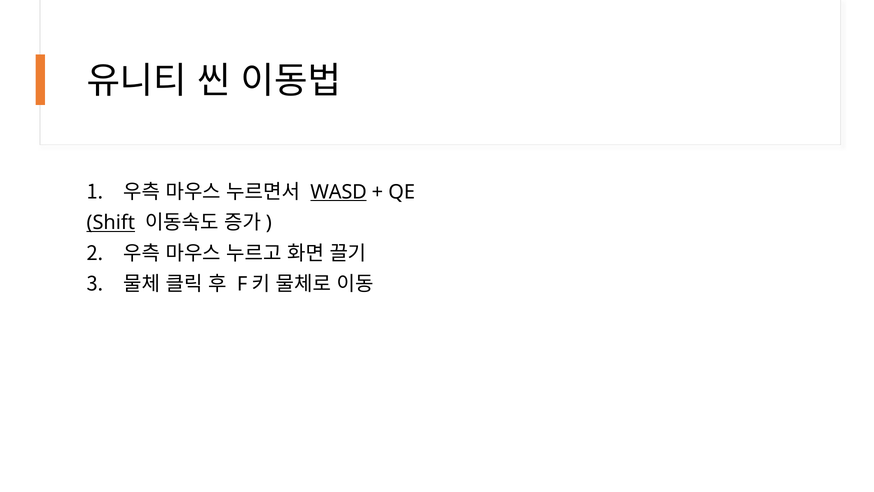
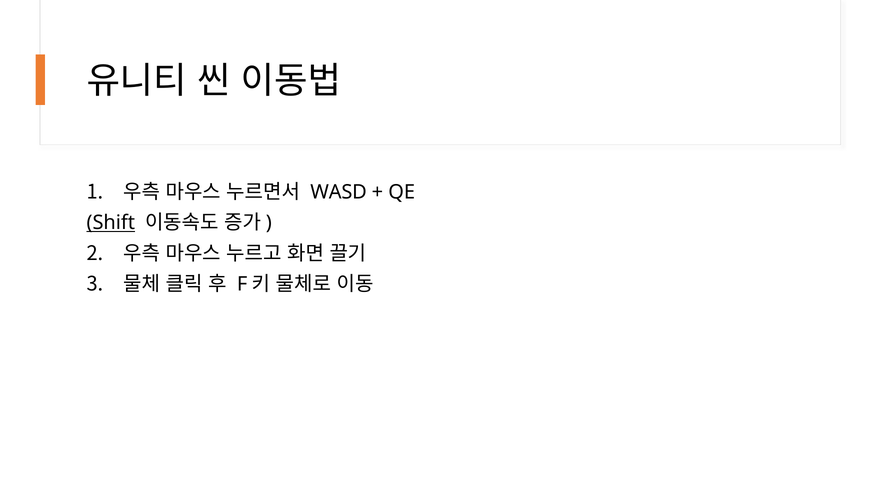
WASD underline: present -> none (339, 192)
